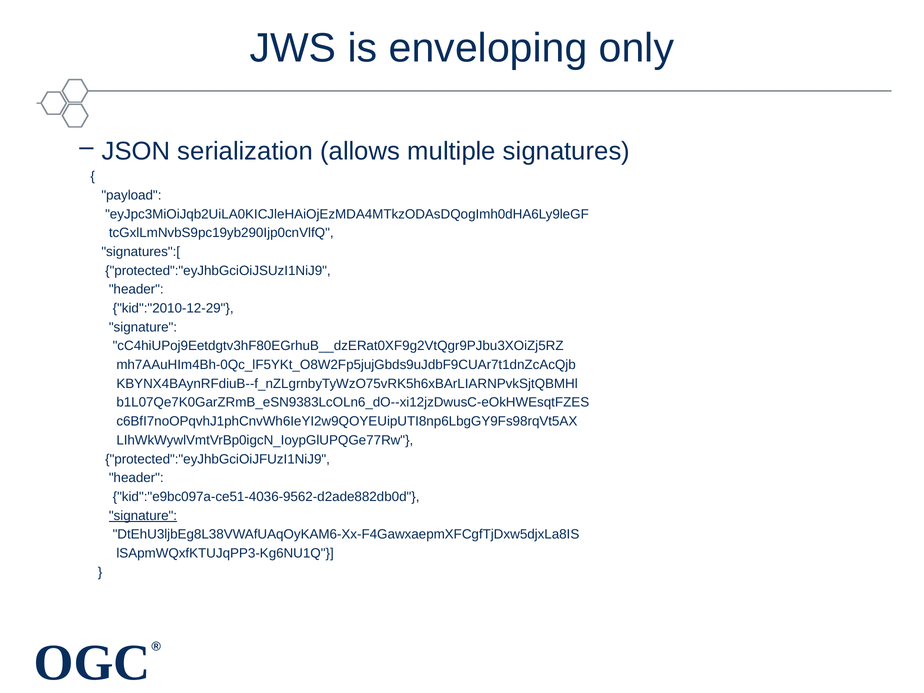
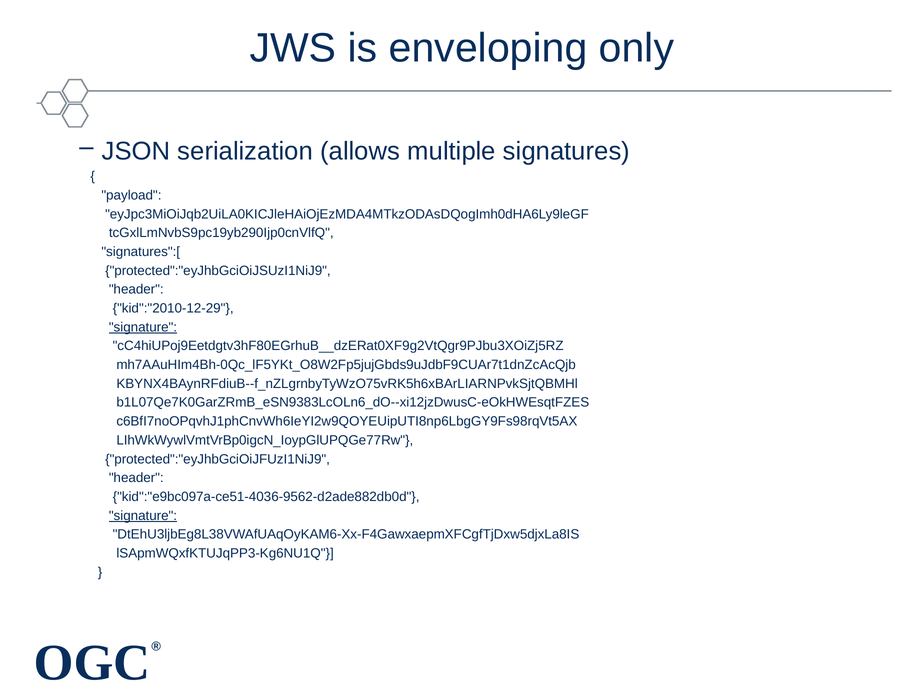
signature underline: none -> present (143, 327)
